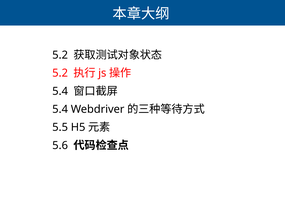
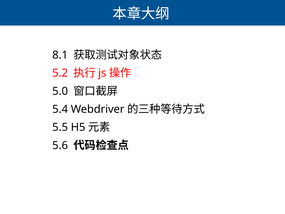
5.2: 5.2 -> 8.1 (60, 55)
5.4: 5.4 -> 5.0 (60, 91)
